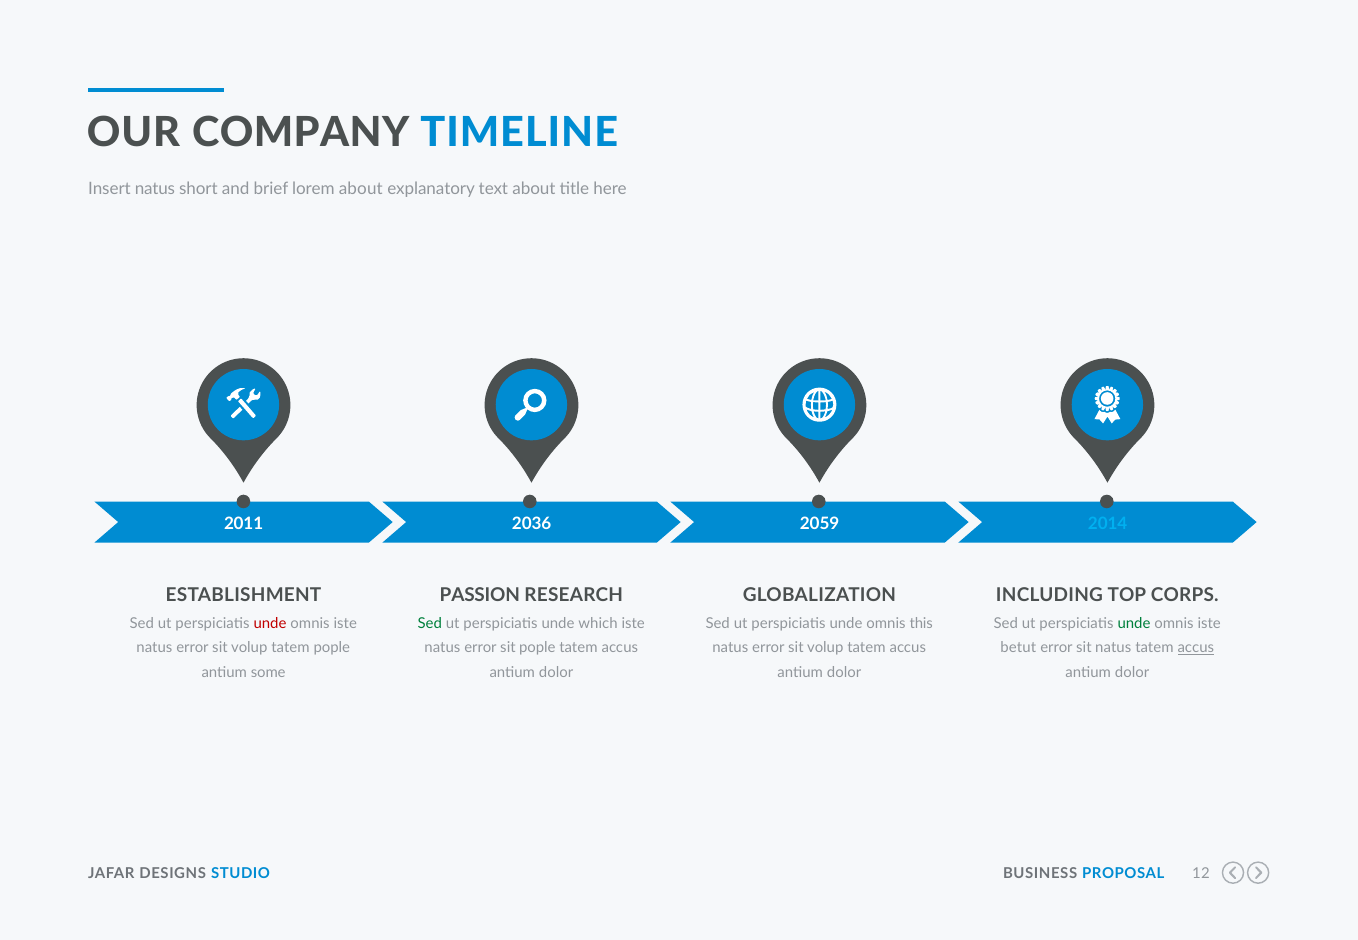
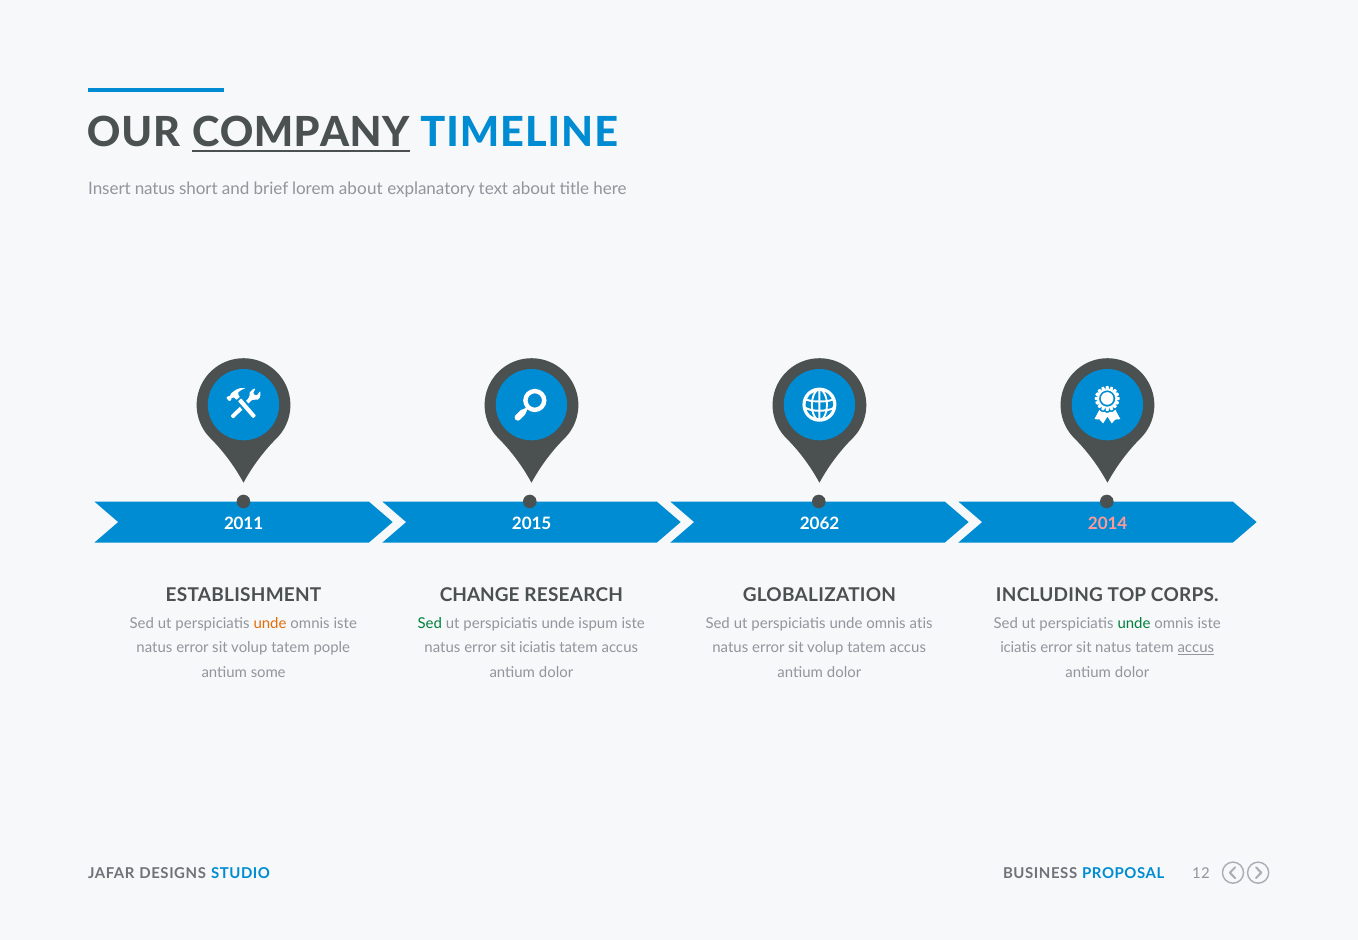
COMPANY underline: none -> present (301, 133)
2036: 2036 -> 2015 (532, 524)
2059: 2059 -> 2062 (820, 524)
2014 colour: light blue -> pink (1108, 524)
PASSION: PASSION -> CHANGE (480, 595)
unde colour: red -> orange (270, 623)
which: which -> ispum (598, 623)
this: this -> atis (921, 623)
sit pople: pople -> iciatis (537, 648)
betut: betut -> iciatis (1018, 648)
